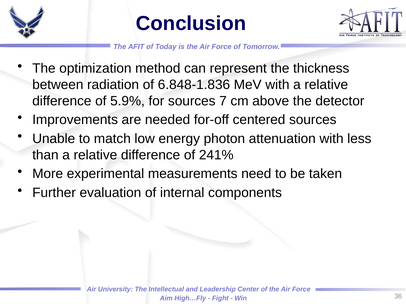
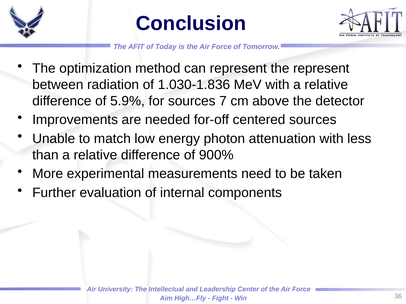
the thickness: thickness -> represent (321, 69)
6.848-1.836: 6.848-1.836 -> 1.030-1.836 (194, 85)
241%: 241% -> 900% (216, 155)
